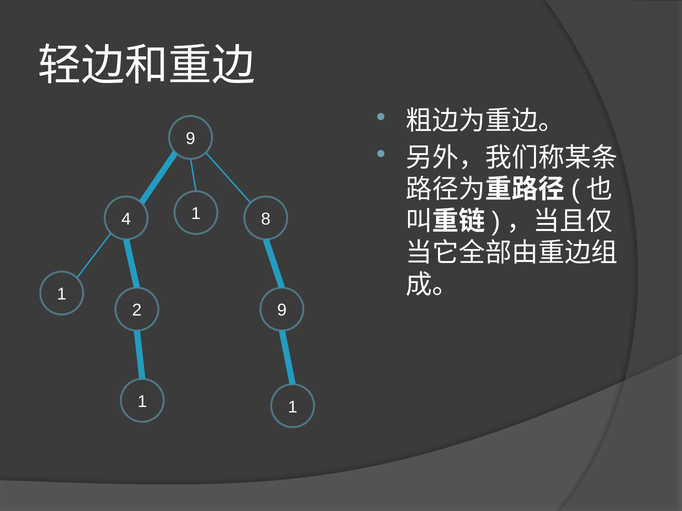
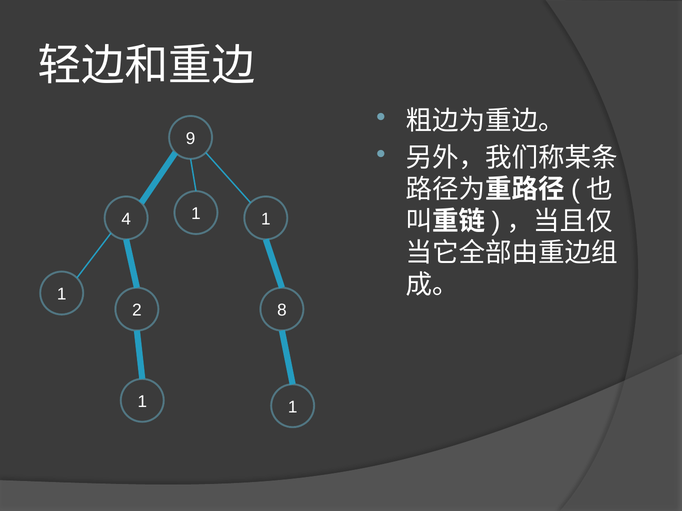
4 8: 8 -> 1 (266, 219)
2 9: 9 -> 8 (282, 311)
